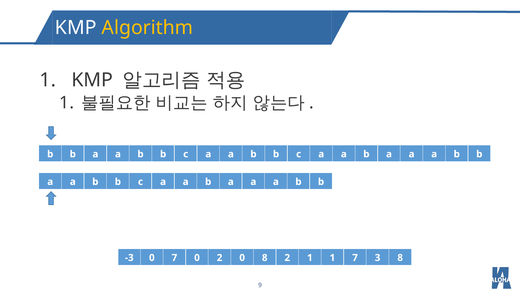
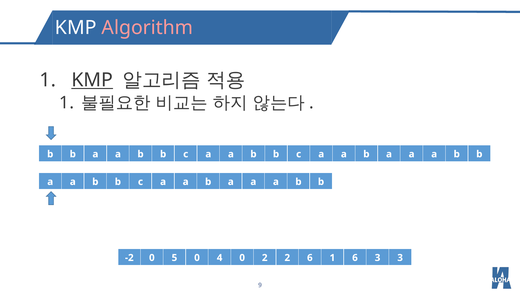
Algorithm colour: yellow -> pink (147, 28)
KMP underline: none -> present (92, 80)
-3: -3 -> -2 (129, 257)
0 7: 7 -> 5 (174, 257)
0 2: 2 -> 4 (220, 257)
0 8: 8 -> 2 (265, 257)
2 1: 1 -> 6 (310, 257)
1 7: 7 -> 6 (355, 257)
3 8: 8 -> 3 (400, 257)
